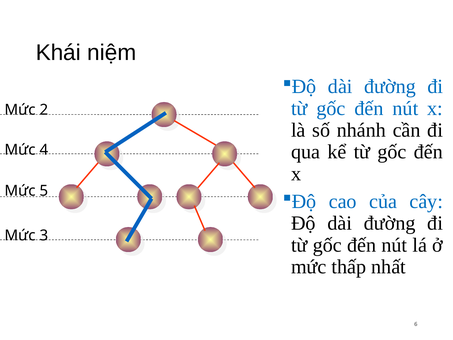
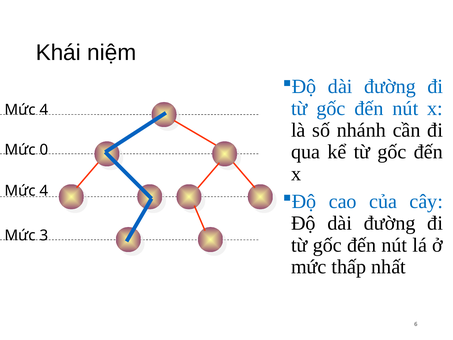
2: 2 -> 4 (44, 110)
4: 4 -> 0 (44, 150)
5: 5 -> 4 (44, 191)
